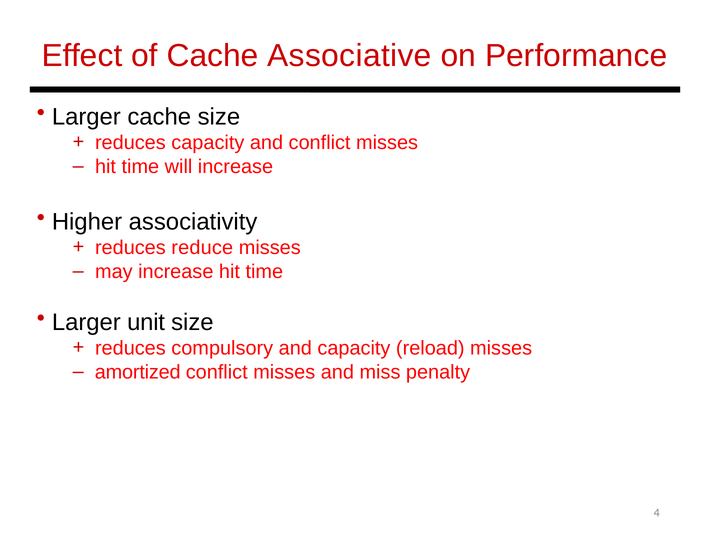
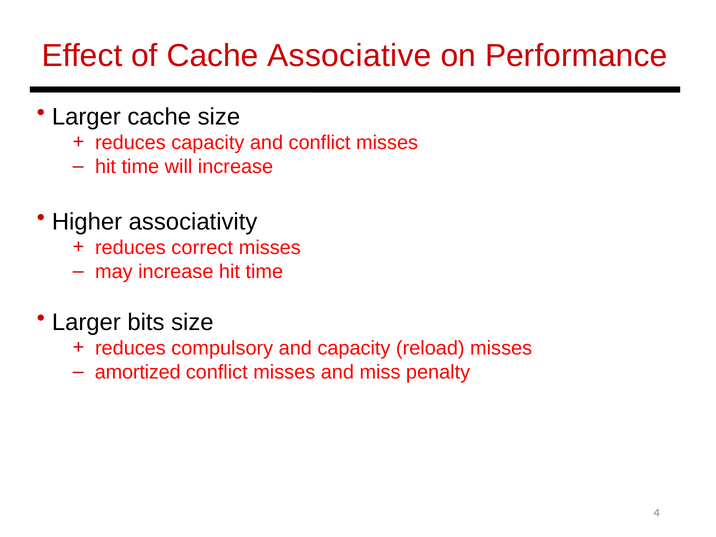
reduce: reduce -> correct (202, 248)
unit: unit -> bits (146, 322)
